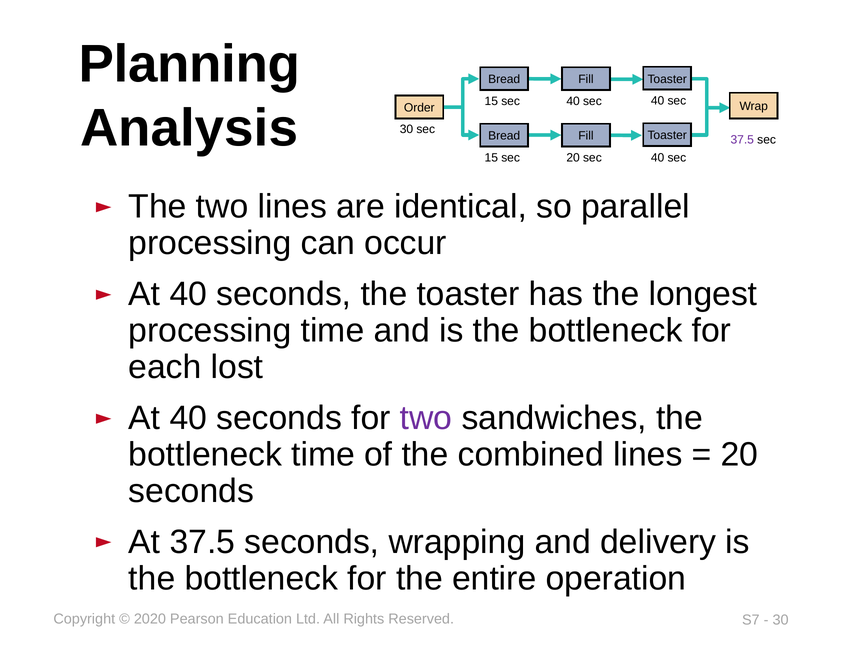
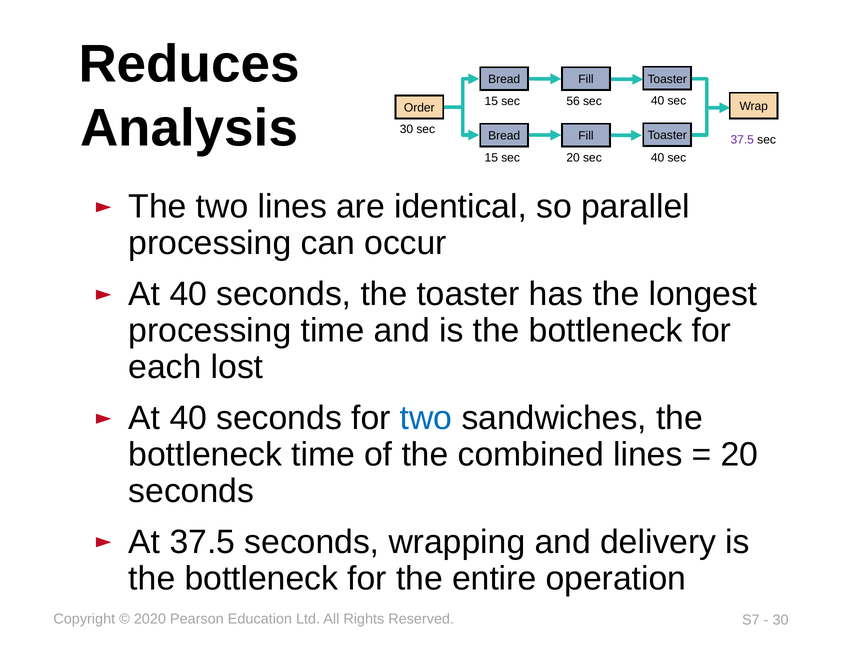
Planning: Planning -> Reduces (189, 64)
15 sec 40: 40 -> 56 (573, 101)
two colour: purple -> blue (426, 418)
